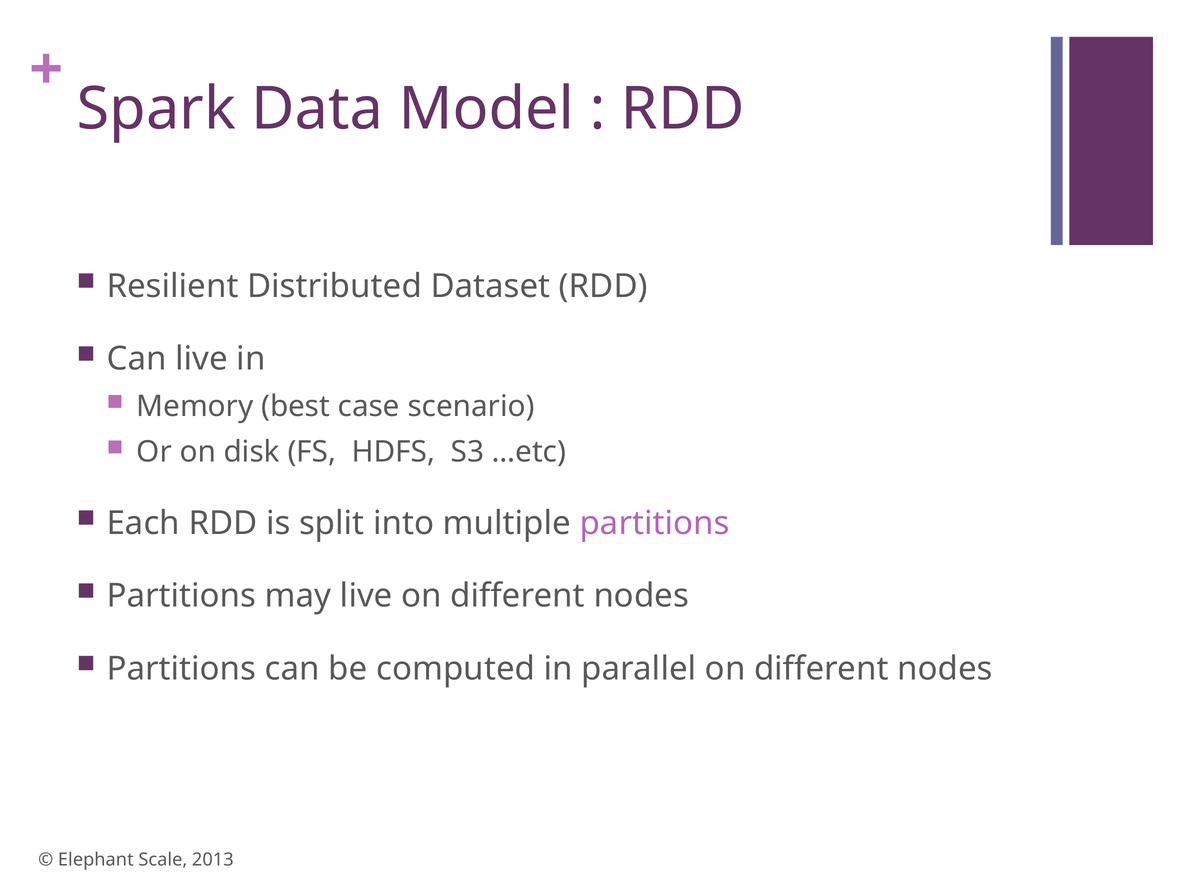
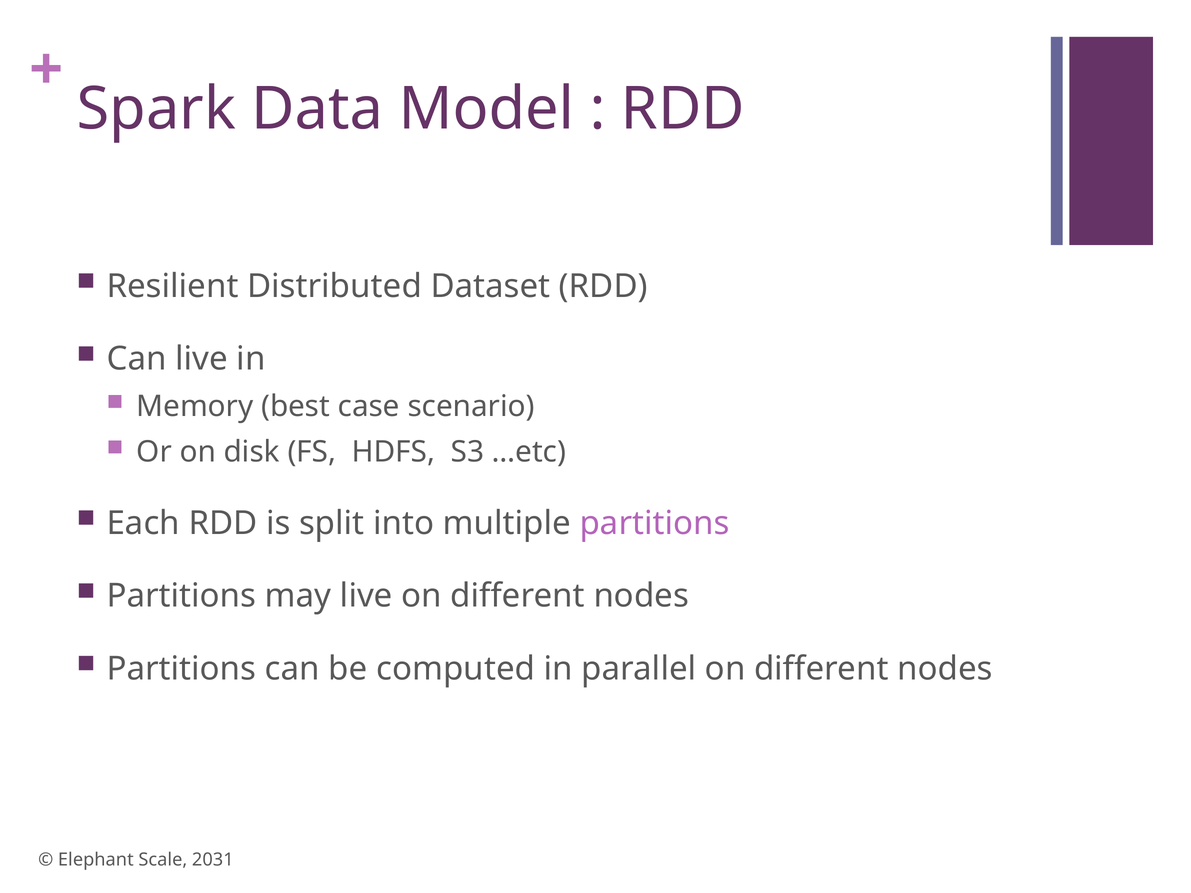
2013: 2013 -> 2031 (213, 860)
